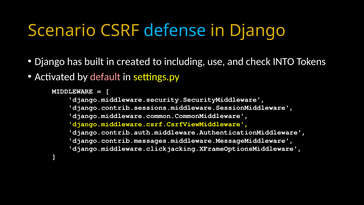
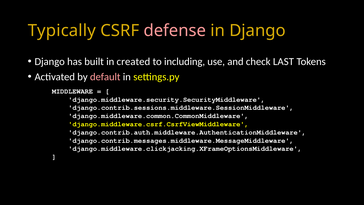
Scenario: Scenario -> Typically (62, 31)
defense colour: light blue -> pink (175, 31)
INTO: INTO -> LAST (283, 62)
